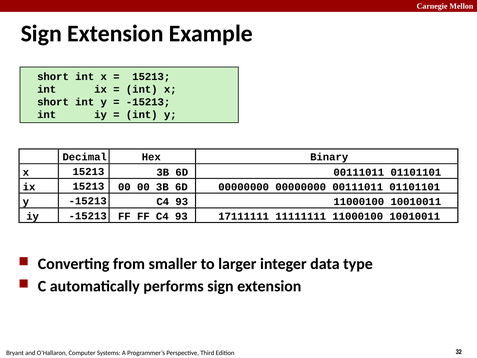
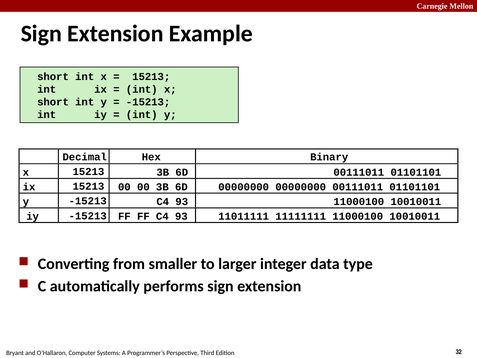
17111111: 17111111 -> 11011111 (244, 216)
